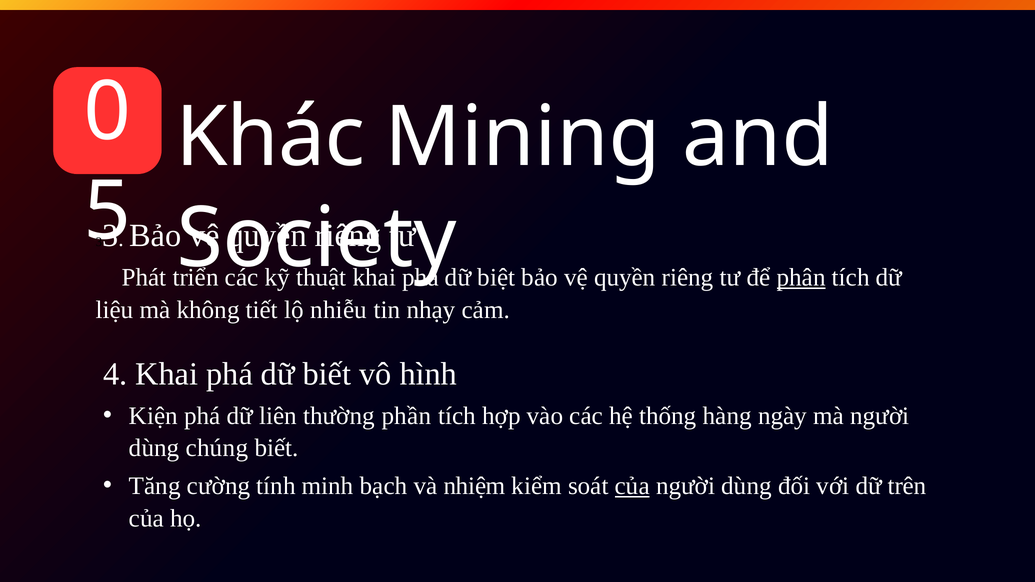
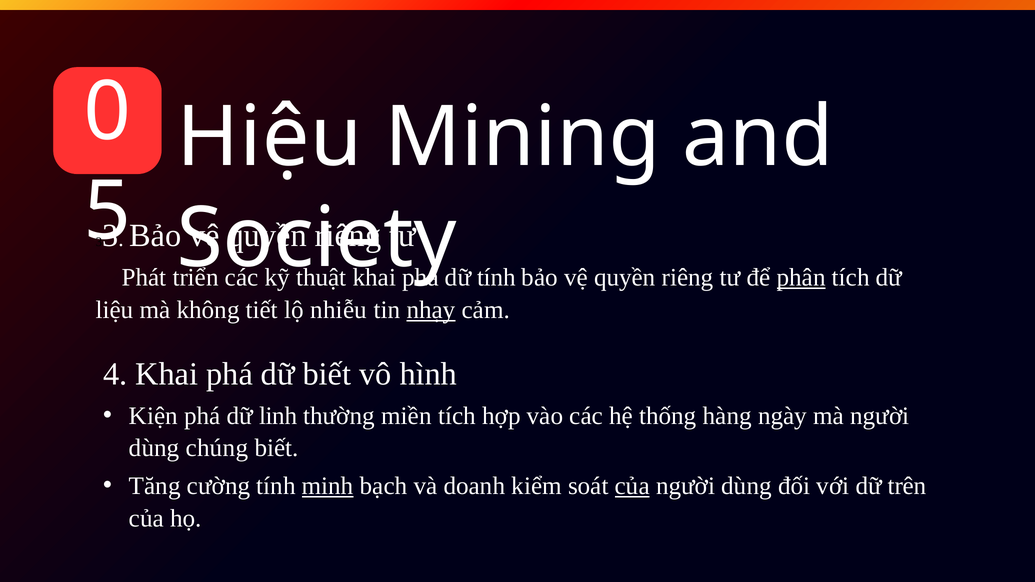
Khác: Khác -> Hiệu (270, 137)
biệt: biệt -> tính (496, 278)
nhạy underline: none -> present (431, 310)
liên: liên -> linh (278, 416)
phần: phần -> miền (406, 416)
minh underline: none -> present (328, 486)
nhiệm: nhiệm -> doanh (474, 486)
